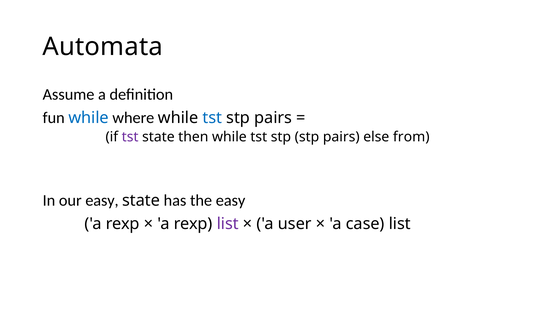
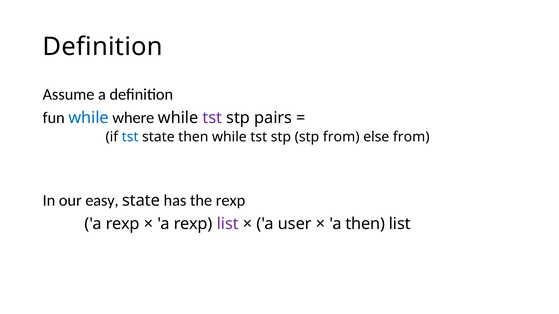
Automata: Automata -> Definition (103, 47)
tst colour: blue -> purple (212, 118)
tst colour: purple -> blue (130, 137)
stp stp pairs: pairs -> from (341, 137)
the easy: easy -> rexp (231, 201)
a case: case -> then (365, 224)
